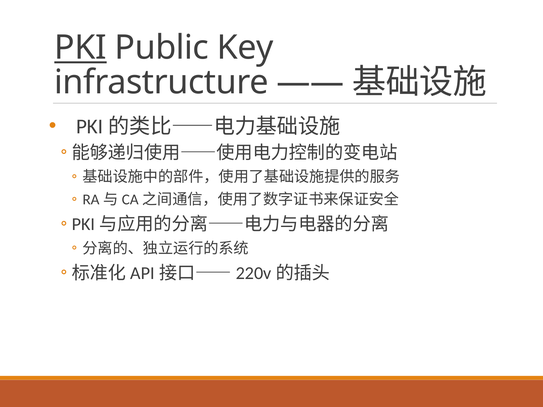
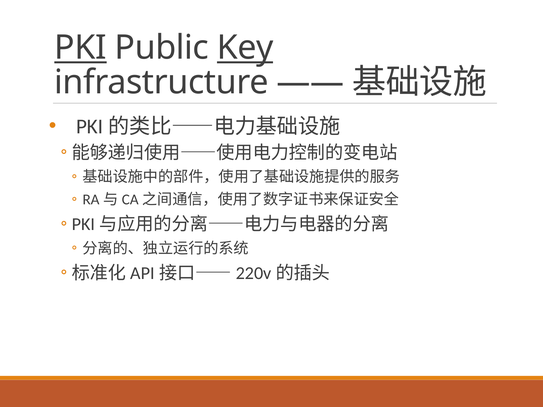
Key underline: none -> present (245, 48)
